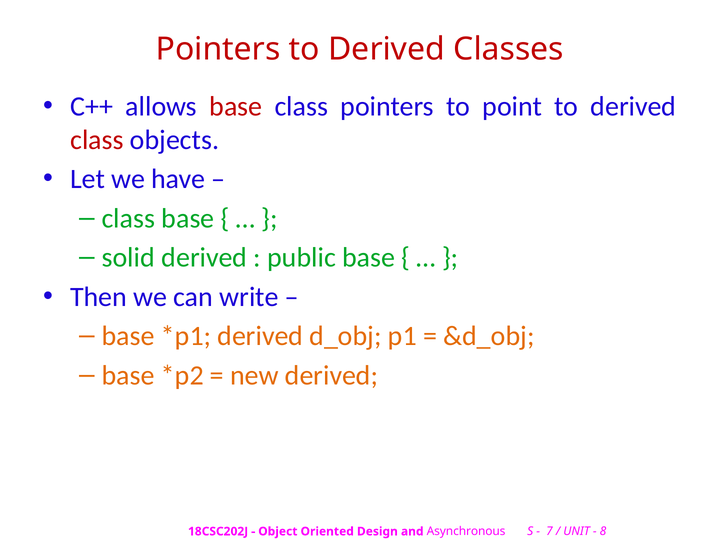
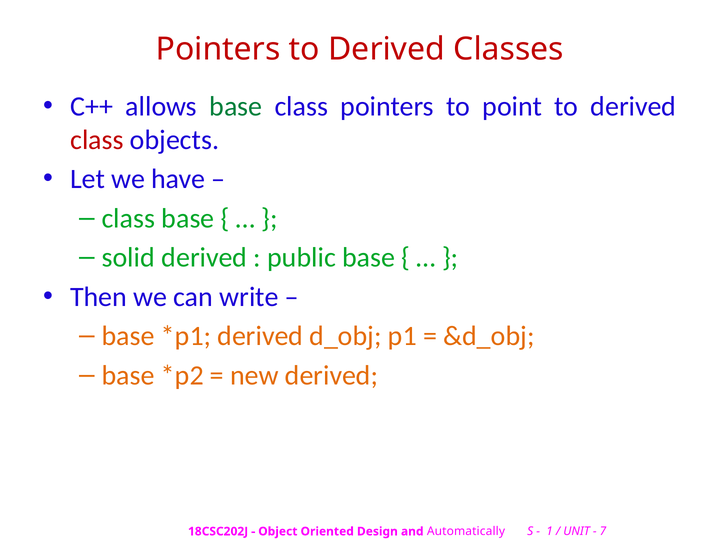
base colour: red -> green (236, 106)
Asynchronous: Asynchronous -> Automatically (466, 531)
7: 7 -> 1 (550, 531)
8: 8 -> 7 (603, 531)
